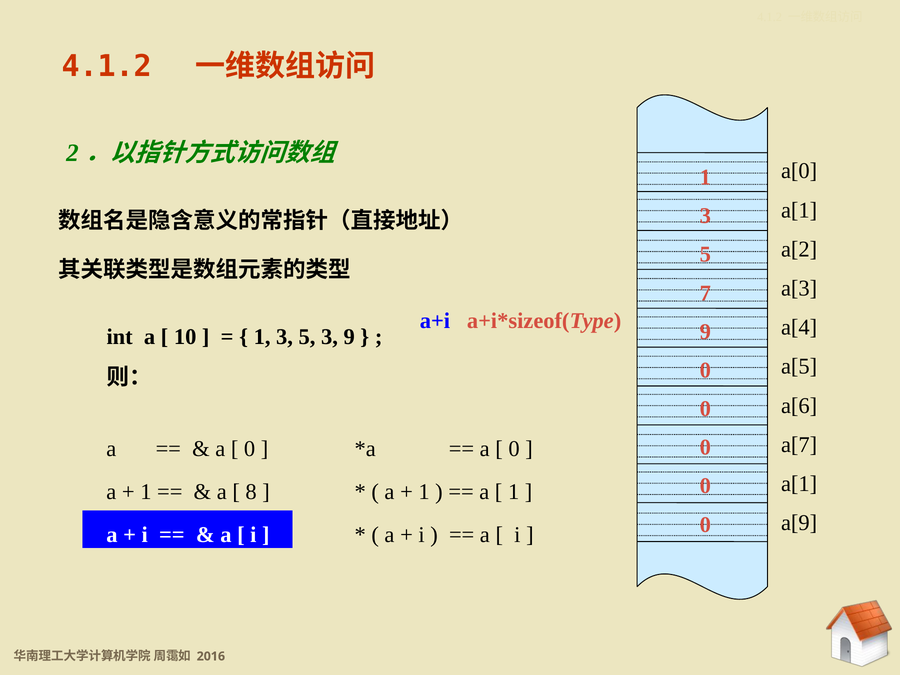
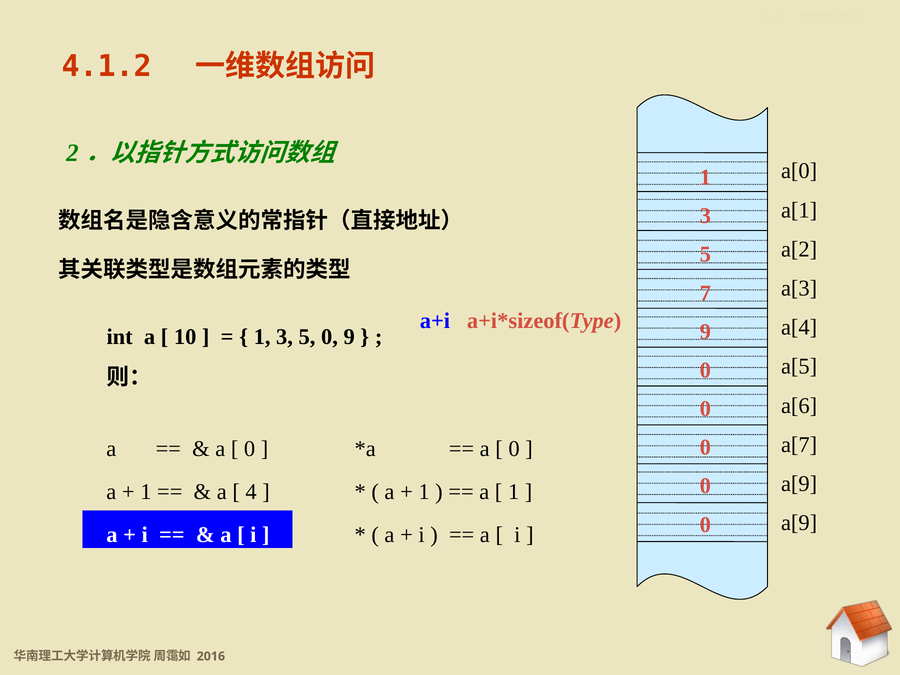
5 3: 3 -> 0 (330, 337)
a[1: a[1 -> a[9 (799, 484)
8: 8 -> 4 (251, 492)
